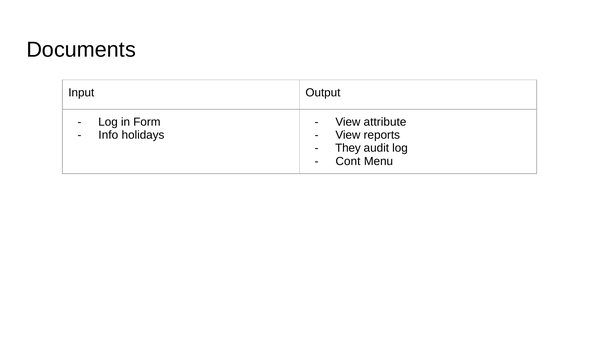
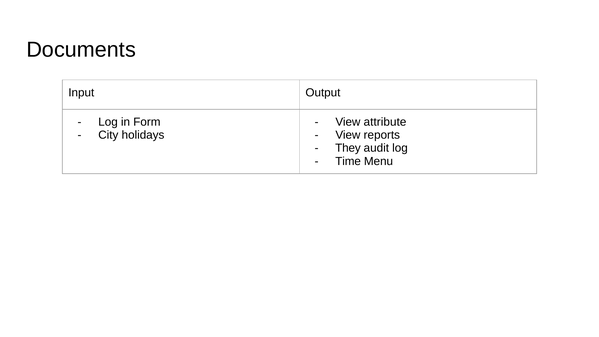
Info: Info -> City (108, 135)
Cont: Cont -> Time (348, 161)
